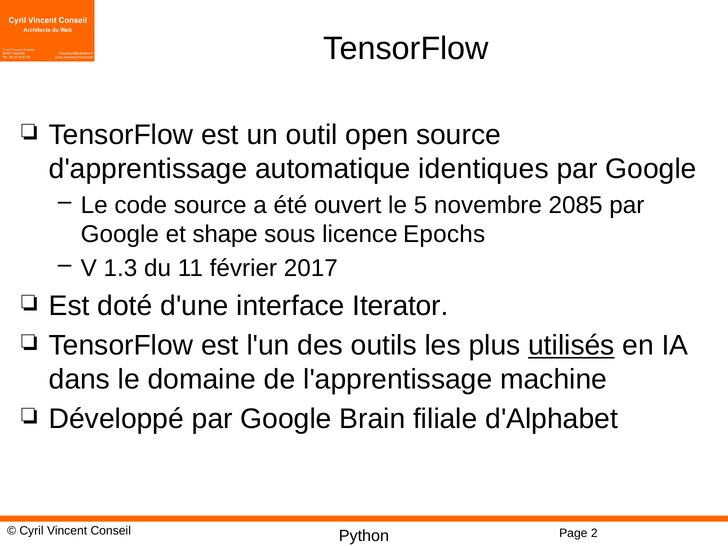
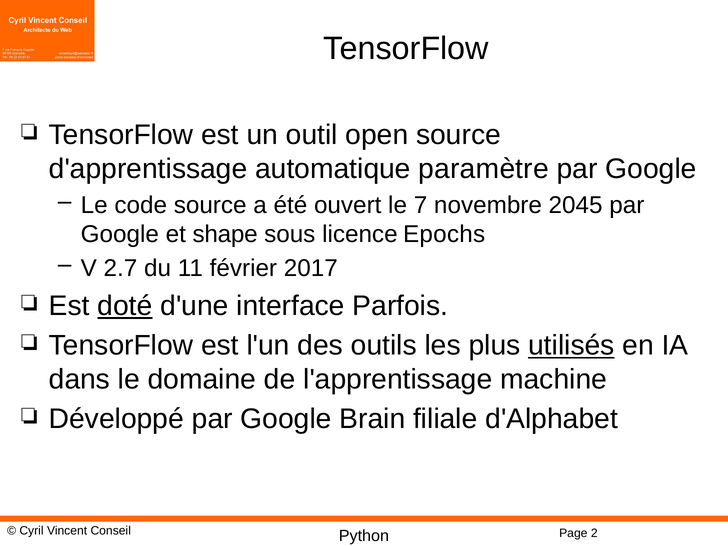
identiques: identiques -> paramètre (484, 169)
5: 5 -> 7 (421, 205)
2085: 2085 -> 2045 (576, 205)
1.3: 1.3 -> 2.7 (120, 268)
doté underline: none -> present (125, 306)
Iterator: Iterator -> Parfois (400, 306)
